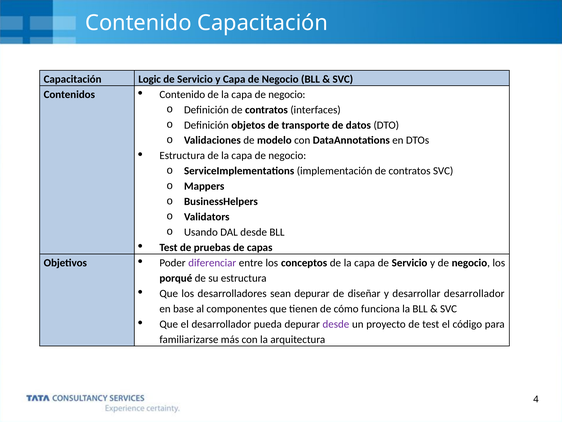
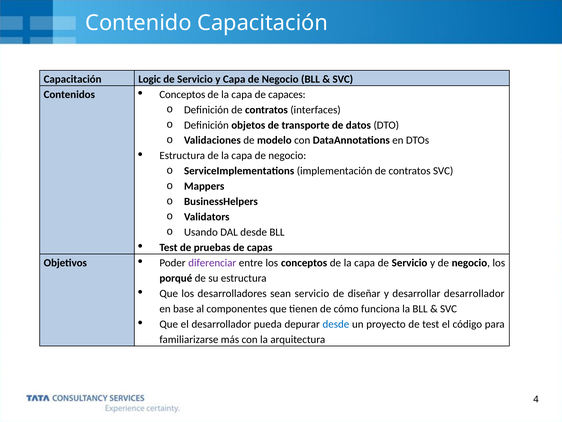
Contenido: Contenido -> Conceptos (182, 94)
negocio: negocio -> capaces (287, 94)
sean depurar: depurar -> servicio (312, 293)
desde colour: purple -> blue (336, 324)
